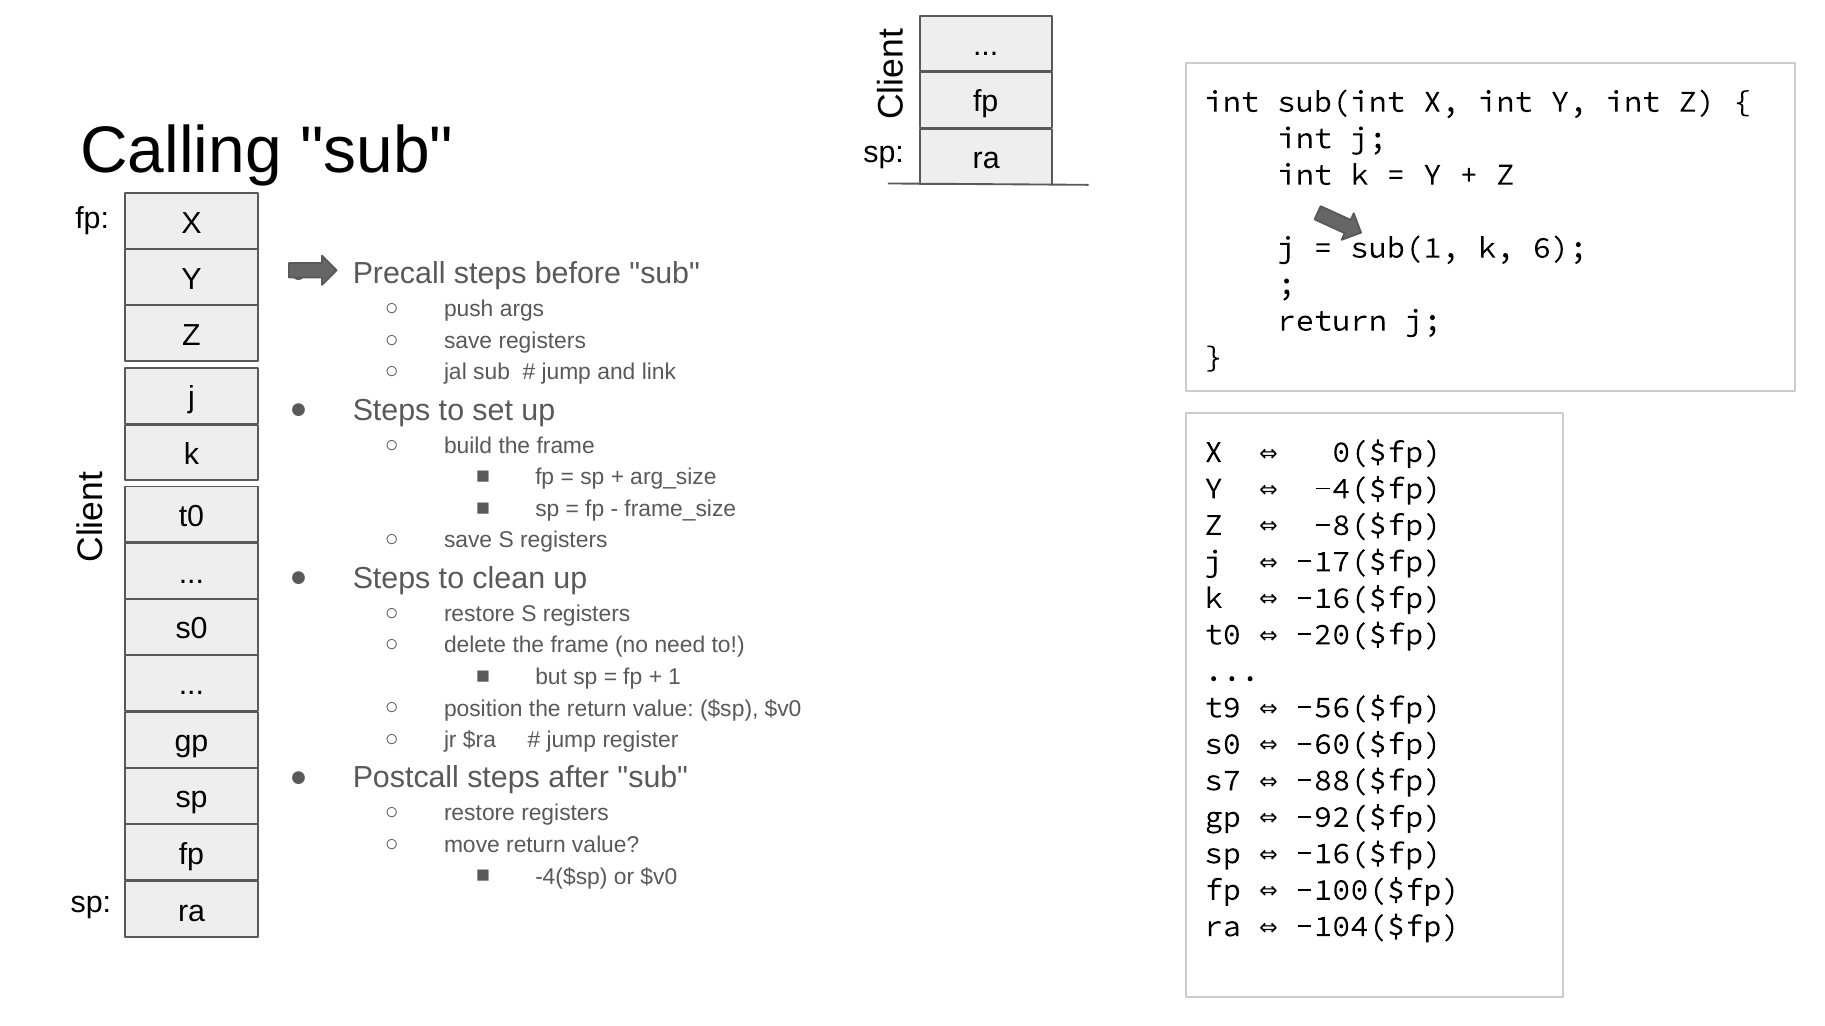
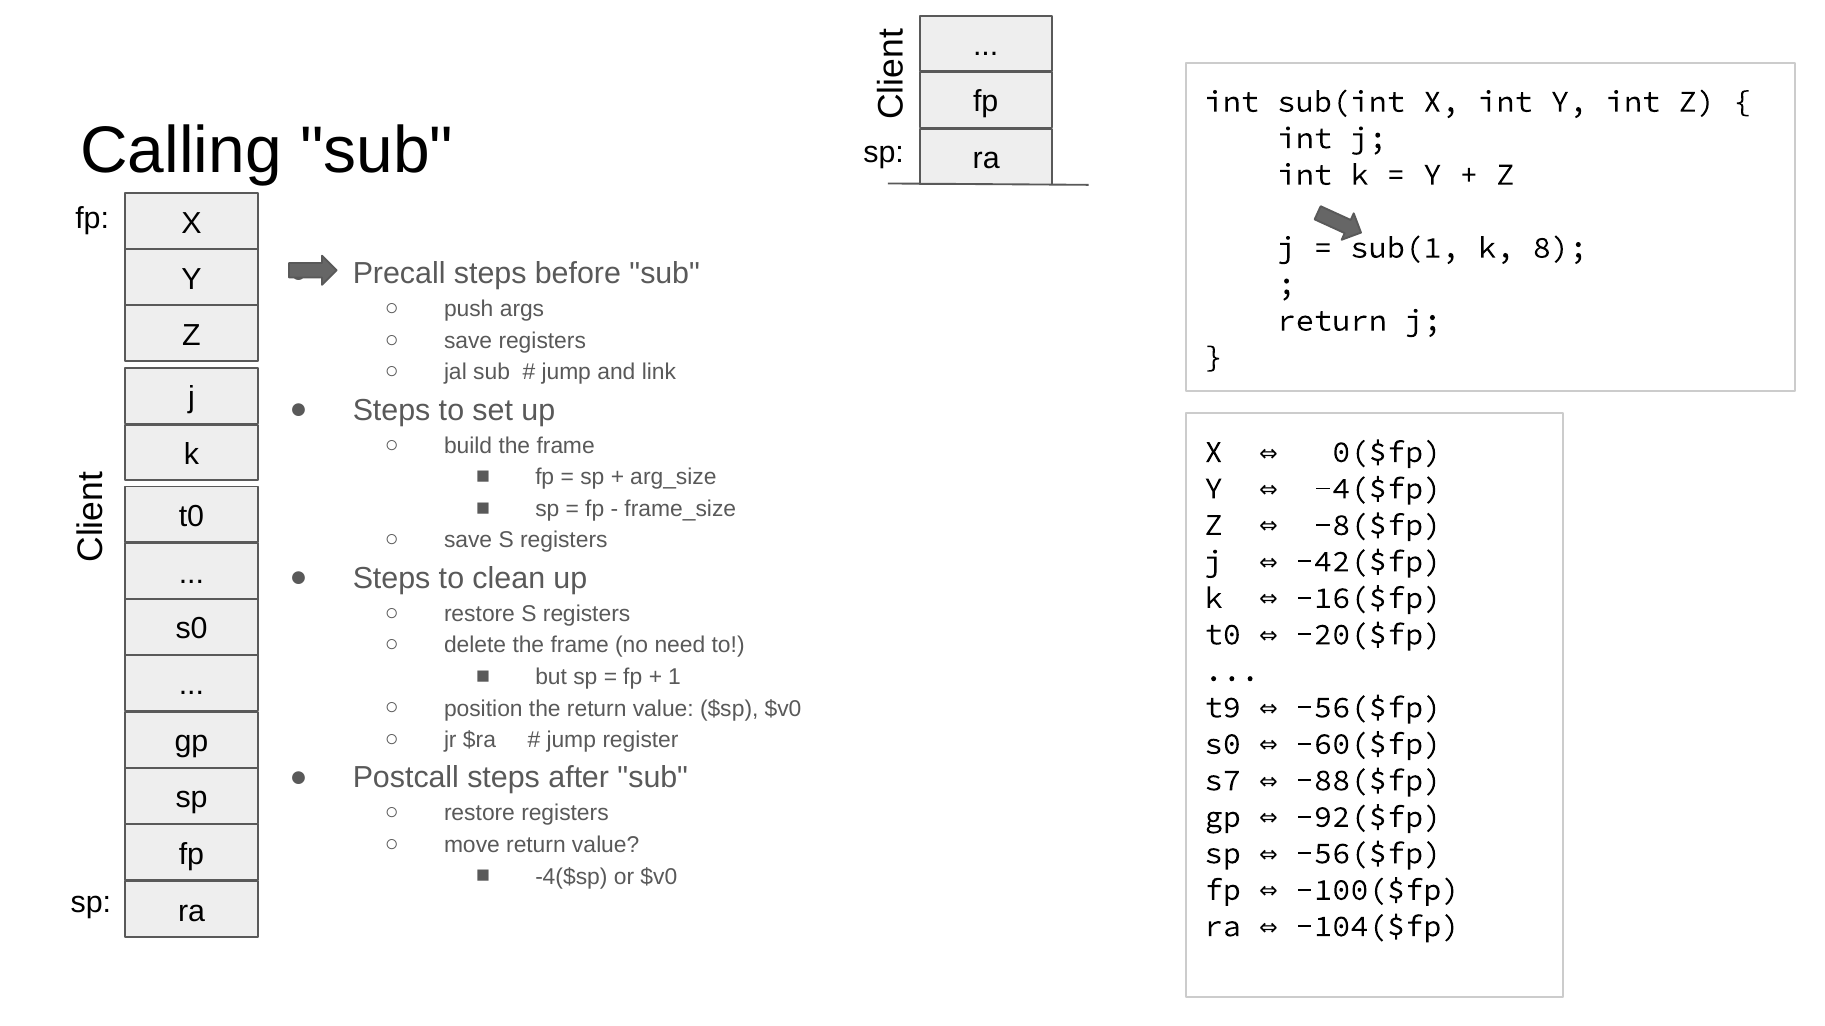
6: 6 -> 8 (1560, 248)
-17($fp: -17($fp -> -42($fp (1369, 562)
sp -16($fp: -16($fp -> -56($fp (1369, 854)
